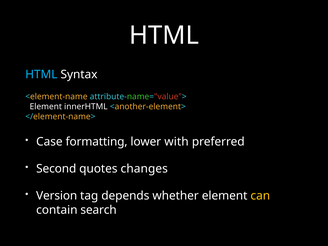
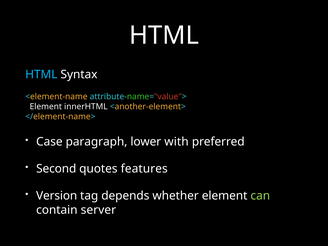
formatting: formatting -> paragraph (97, 142)
changes: changes -> features (144, 169)
can colour: yellow -> light green (260, 196)
search: search -> server (98, 210)
